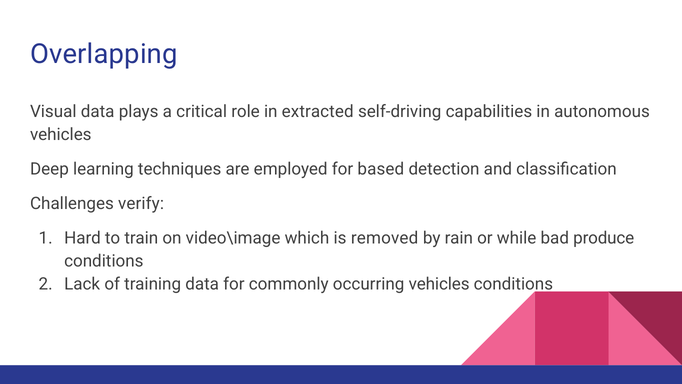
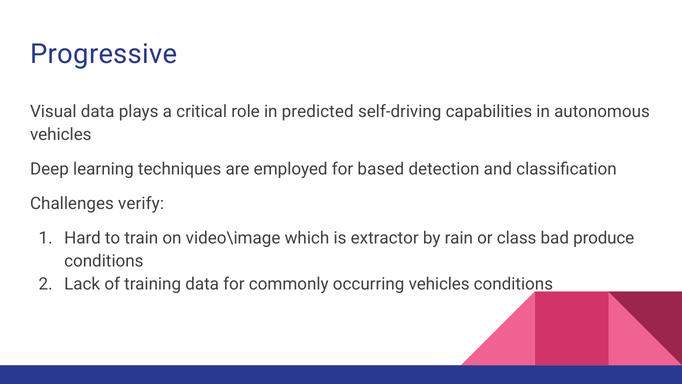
Overlapping: Overlapping -> Progressive (104, 54)
extracted: extracted -> predicted (318, 112)
removed: removed -> extractor (385, 238)
while: while -> class (517, 238)
